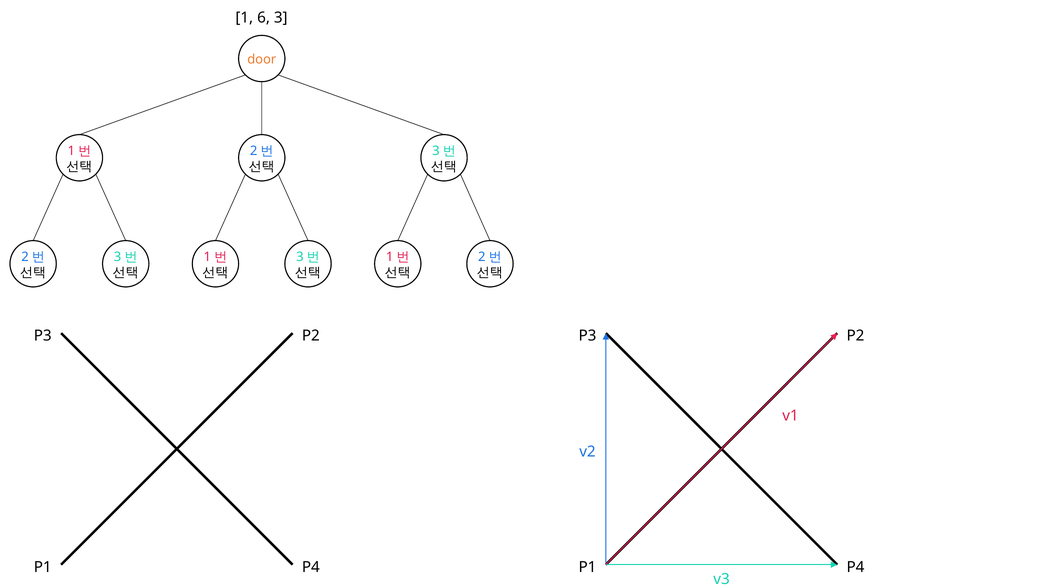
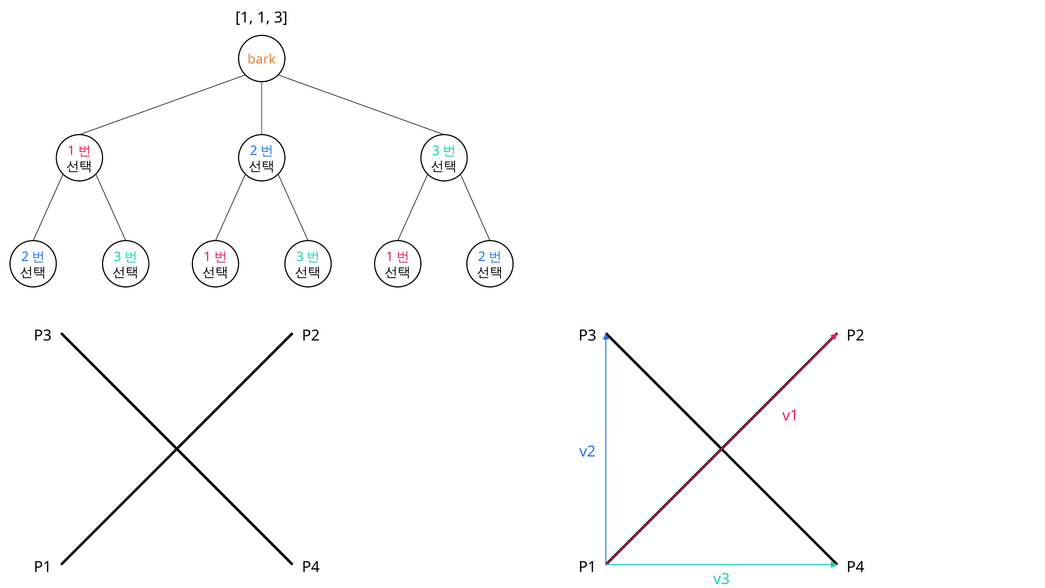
1 6: 6 -> 1 (264, 18)
door: door -> bark (262, 59)
